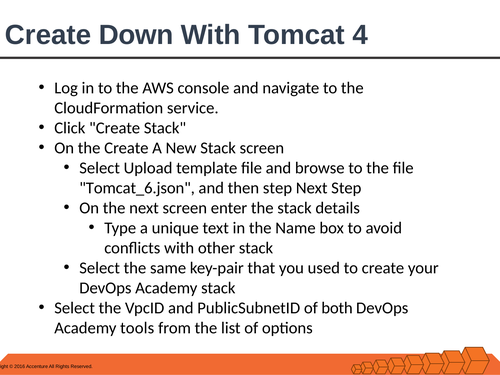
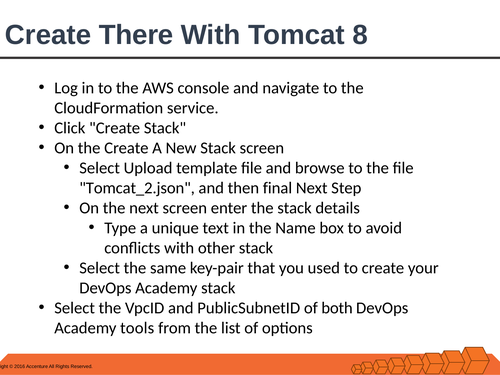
Down: Down -> There (136, 35)
4: 4 -> 8 (360, 35)
Tomcat_6.json: Tomcat_6.json -> Tomcat_2.json (137, 188)
then step: step -> final (278, 188)
